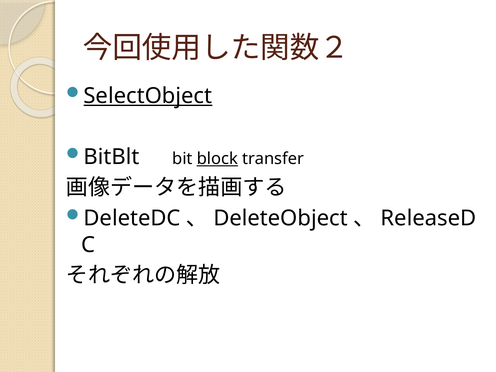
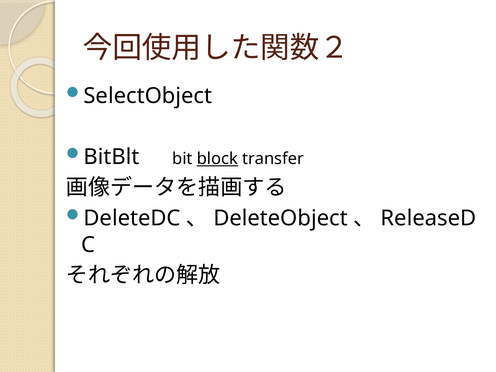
SelectObject underline: present -> none (148, 96)
